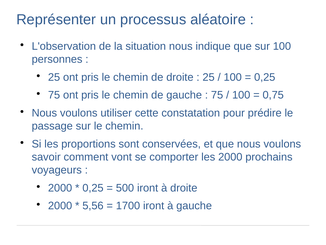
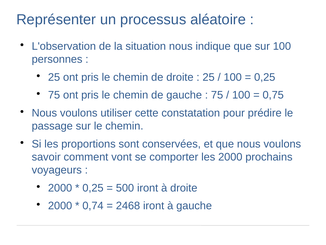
5,56: 5,56 -> 0,74 (93, 205)
1700: 1700 -> 2468 (128, 205)
